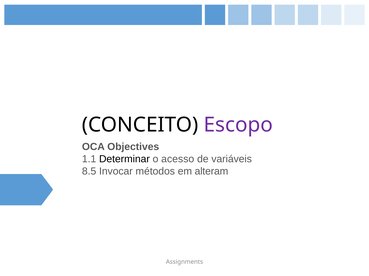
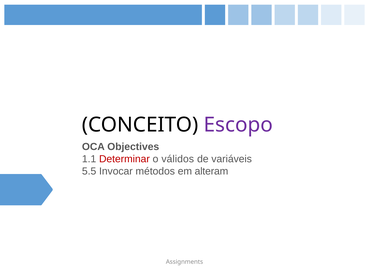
Determinar colour: black -> red (124, 159)
acesso: acesso -> válidos (178, 159)
8.5: 8.5 -> 5.5 (89, 172)
